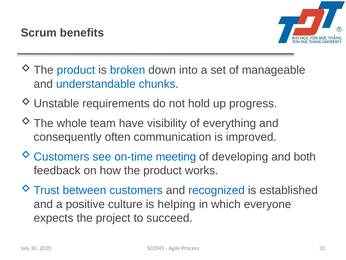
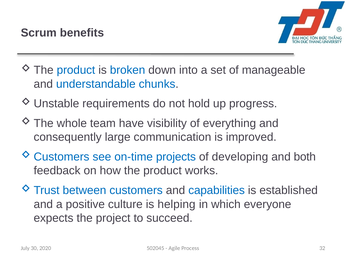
often: often -> large (118, 137)
meeting: meeting -> projects (176, 157)
recognized: recognized -> capabilities (217, 190)
